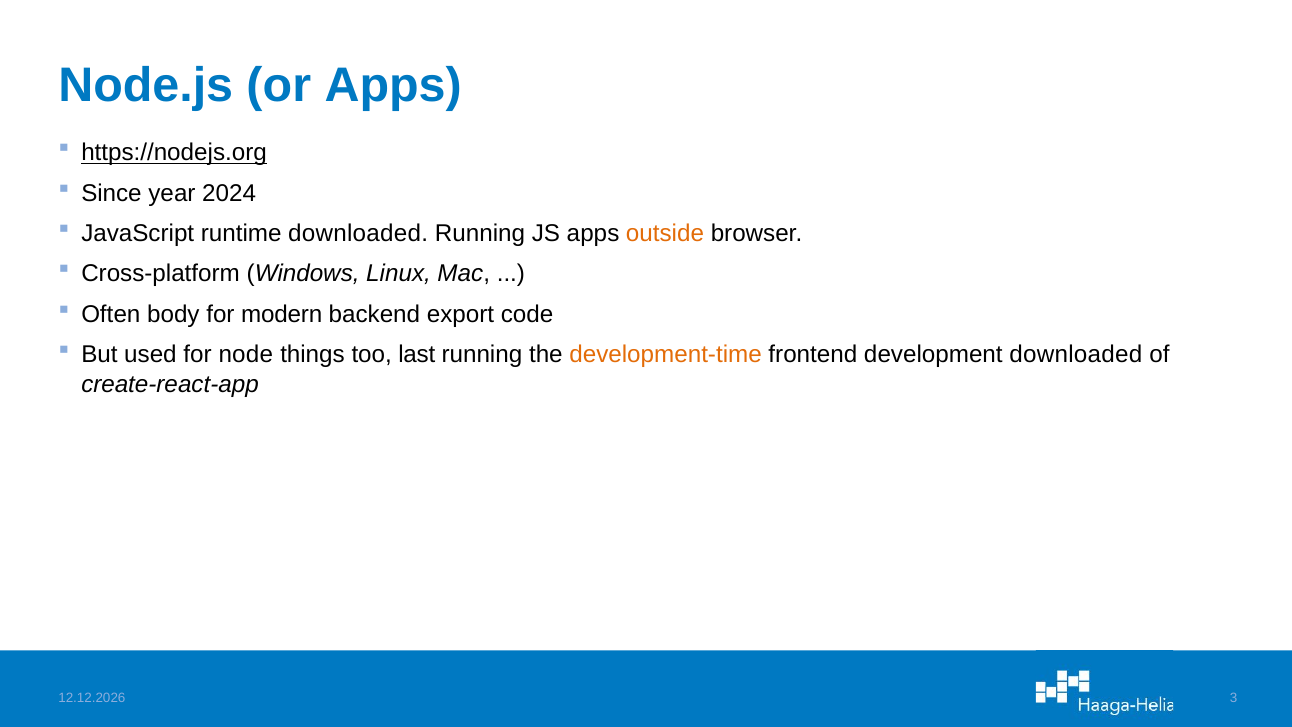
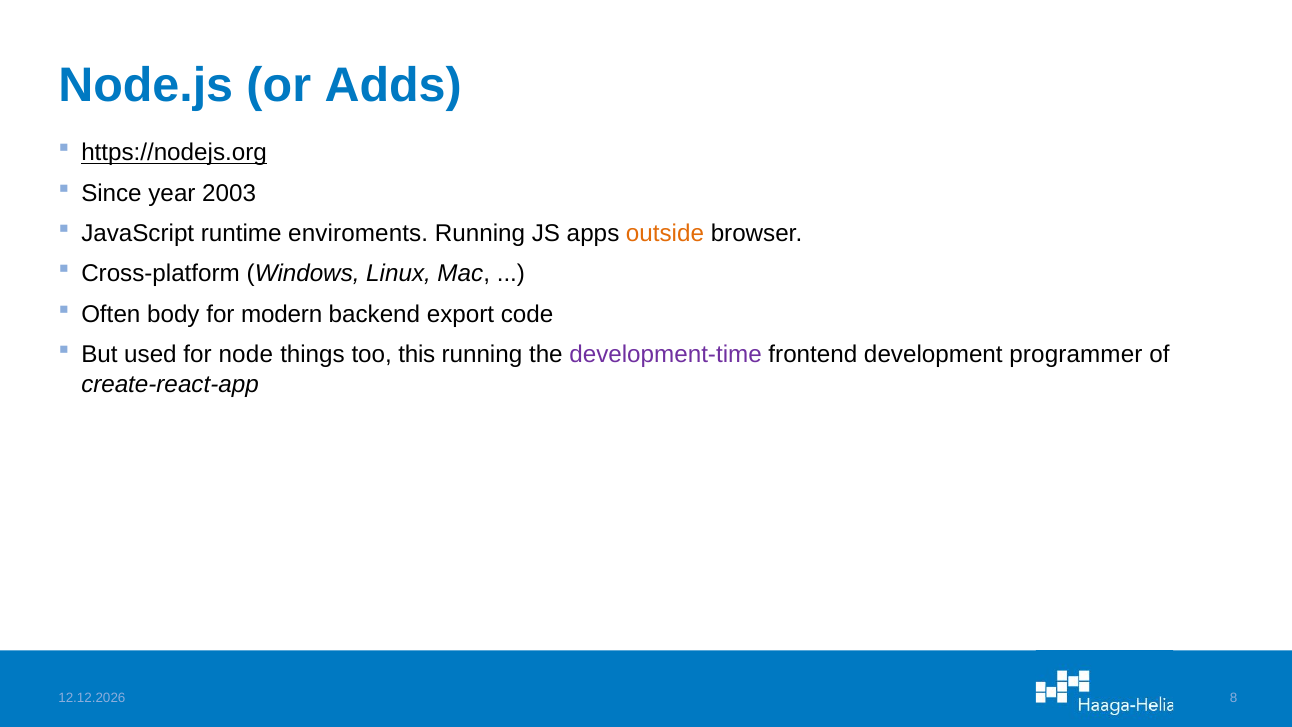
or Apps: Apps -> Adds (393, 85)
2024: 2024 -> 2003 (229, 193)
runtime downloaded: downloaded -> enviroments (358, 233)
last: last -> this (417, 355)
development-time colour: orange -> purple (666, 355)
development downloaded: downloaded -> programmer (1076, 355)
3: 3 -> 8 (1234, 698)
